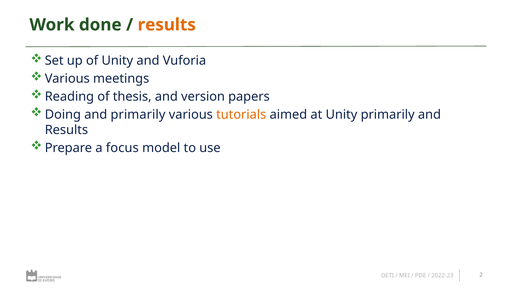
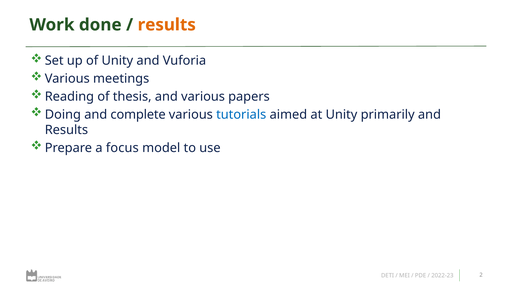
and version: version -> various (203, 97)
and primarily: primarily -> complete (138, 115)
tutorials colour: orange -> blue (241, 115)
